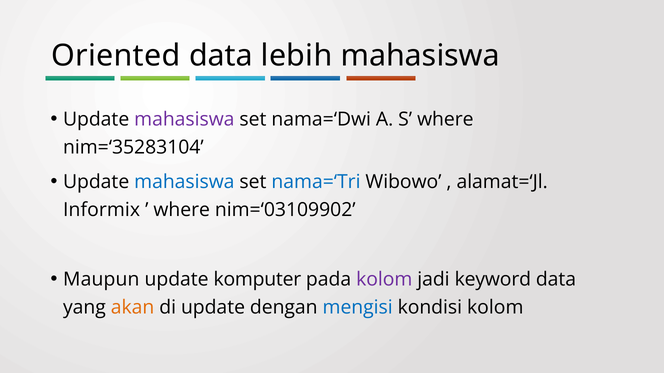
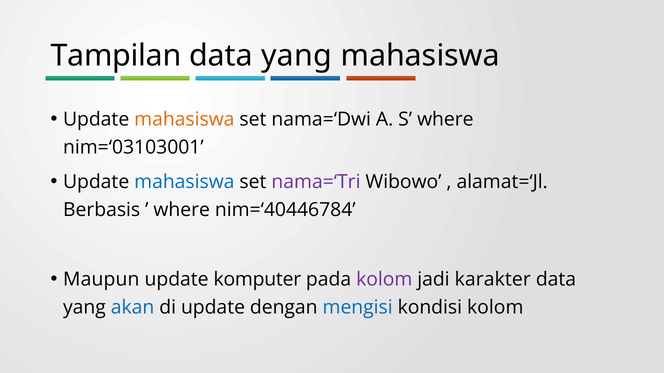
Oriented: Oriented -> Tampilan (116, 56)
lebih: lebih -> yang (297, 56)
mahasiswa colour: purple -> orange (184, 120)
nim=‘35283104: nim=‘35283104 -> nim=‘03103001 (133, 147)
nama=‘Tri colour: blue -> purple (316, 182)
Informix: Informix -> Berbasis (102, 210)
nim=‘03109902: nim=‘03109902 -> nim=‘40446784 (285, 210)
keyword: keyword -> karakter (493, 280)
akan colour: orange -> blue (133, 308)
